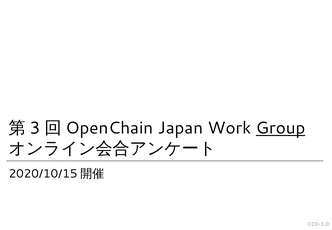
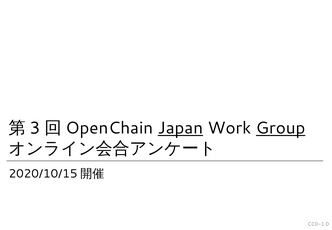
Japan underline: none -> present (180, 128)
